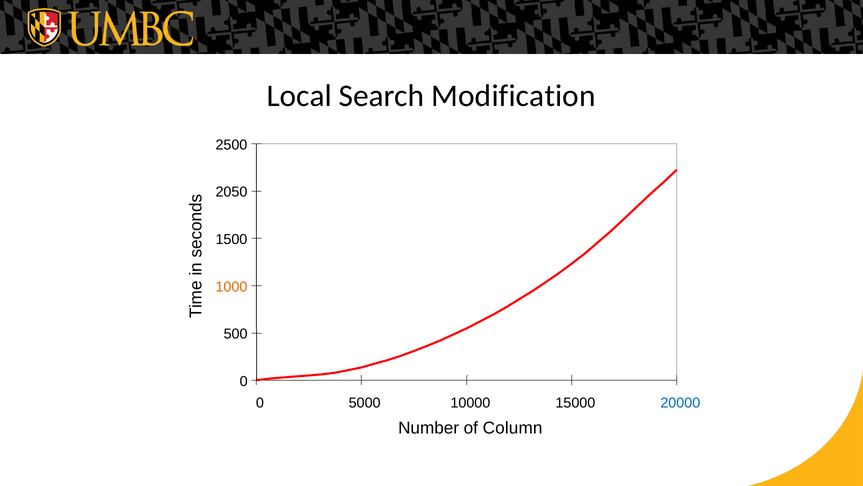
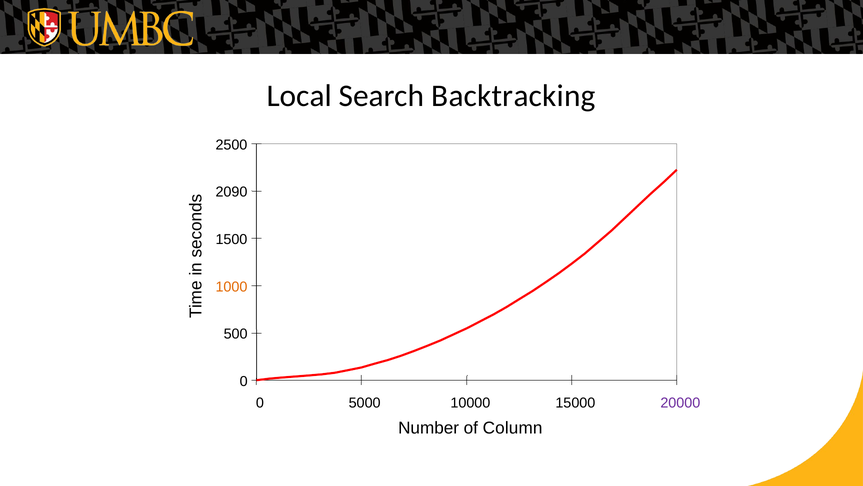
Modification: Modification -> Backtracking (513, 96)
2050: 2050 -> 2090 (231, 192)
20000 colour: blue -> purple (680, 403)
